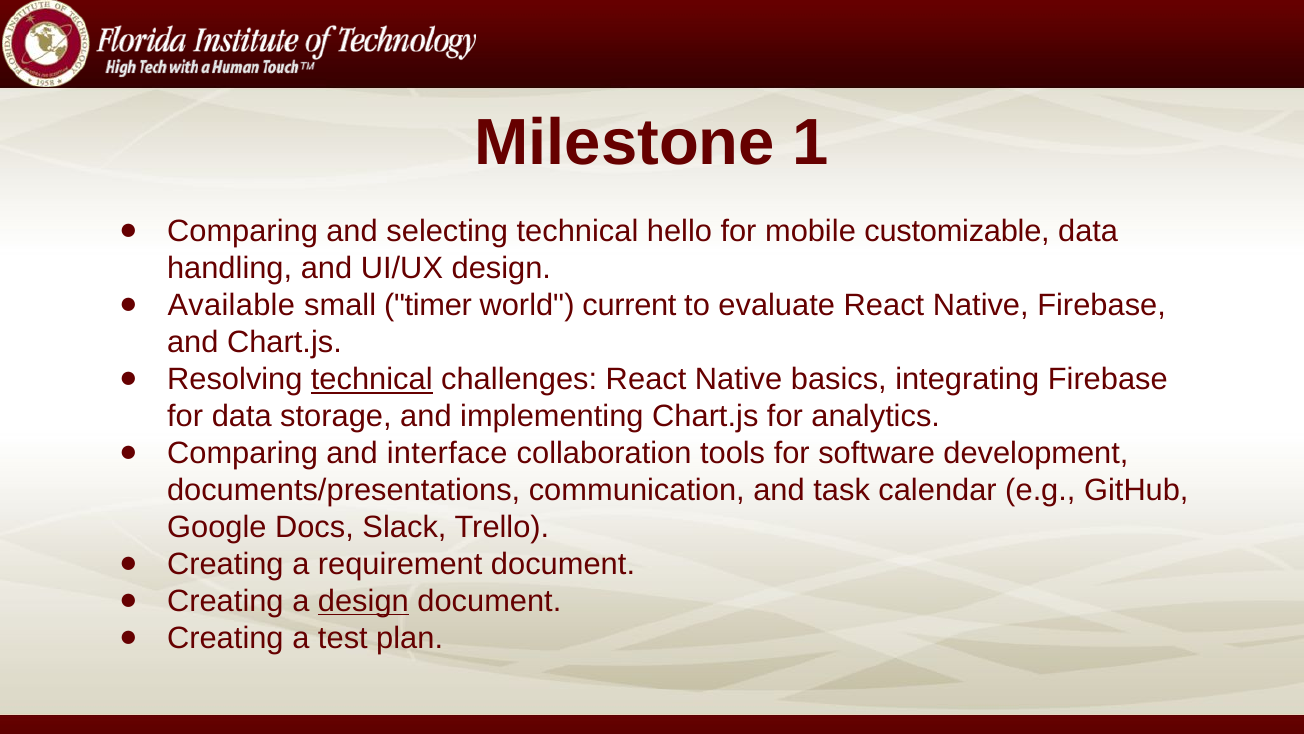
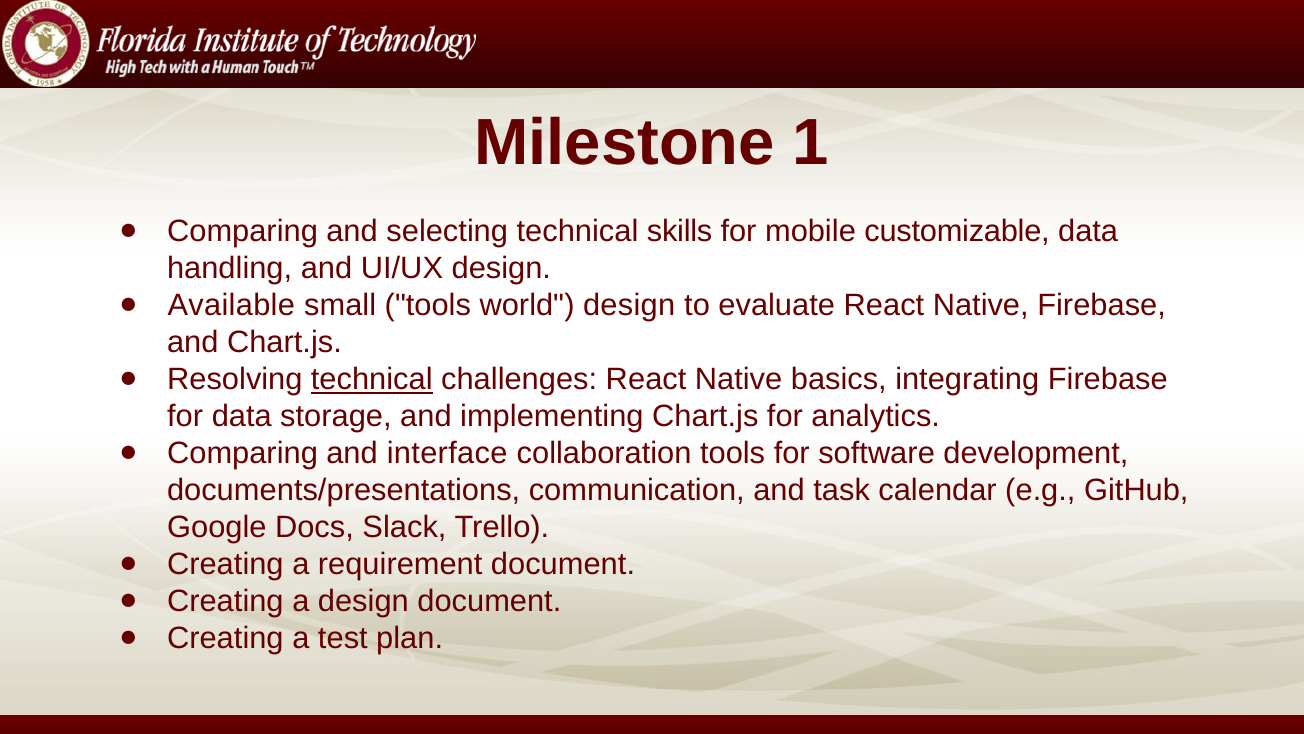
hello: hello -> skills (680, 231)
small timer: timer -> tools (428, 305)
world current: current -> design (629, 305)
design underline: present -> none (363, 601)
